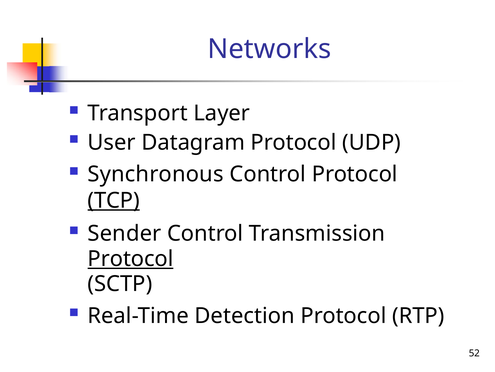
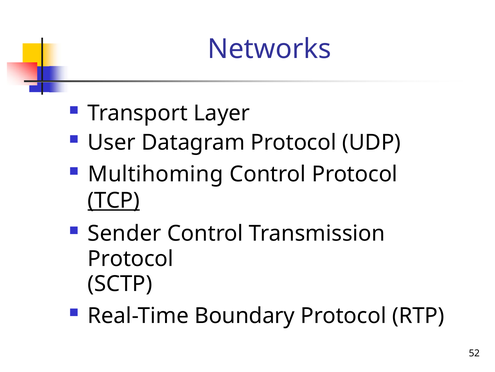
Synchronous: Synchronous -> Multihoming (156, 174)
Protocol underline: present -> none (131, 258)
Detection: Detection -> Boundary (245, 315)
